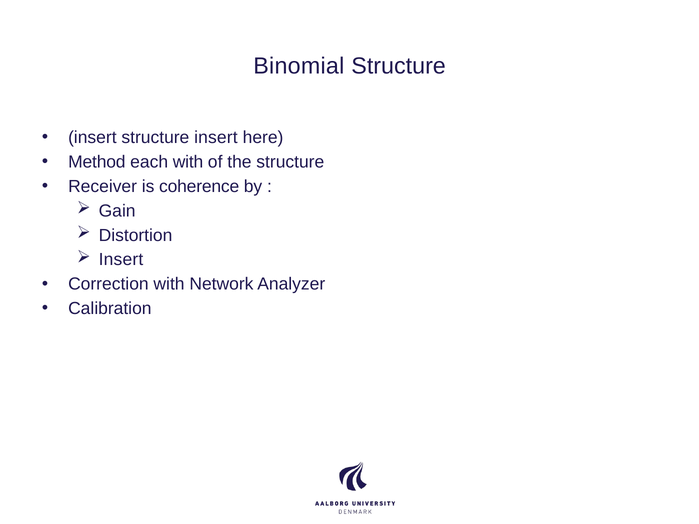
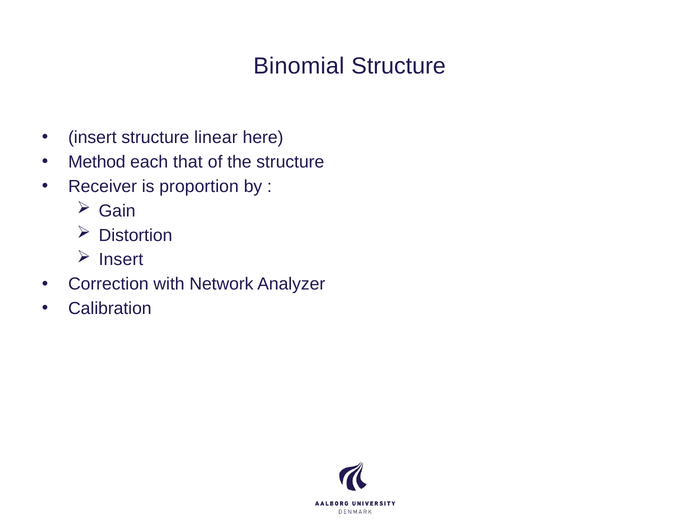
structure insert: insert -> linear (216, 138)
each with: with -> that (188, 162)
coherence: coherence -> proportion (199, 186)
